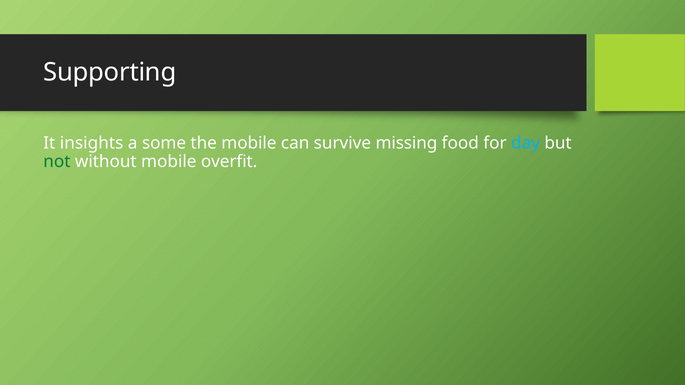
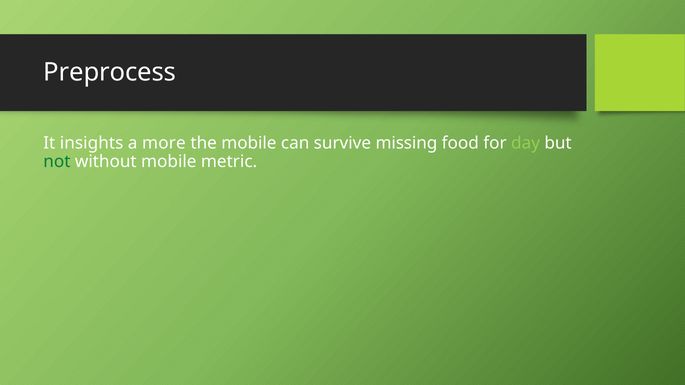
Supporting: Supporting -> Preprocess (110, 73)
some: some -> more (164, 143)
day colour: light blue -> light green (526, 143)
overfit: overfit -> metric (229, 161)
